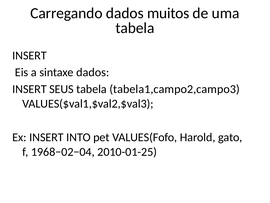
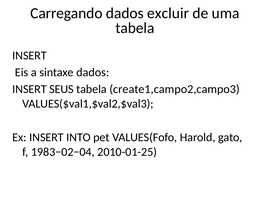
muitos: muitos -> excluir (168, 13)
tabela1,campo2,campo3: tabela1,campo2,campo3 -> create1,campo2,campo3 (175, 89)
1968−02−04: 1968−02−04 -> 1983−02−04 (63, 151)
